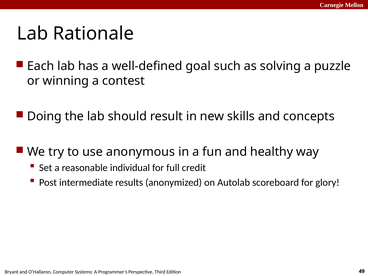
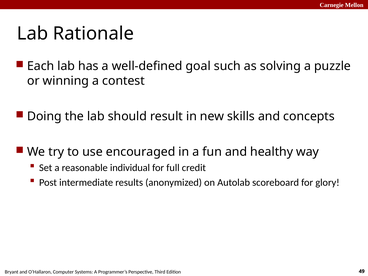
anonymous: anonymous -> encouraged (141, 152)
